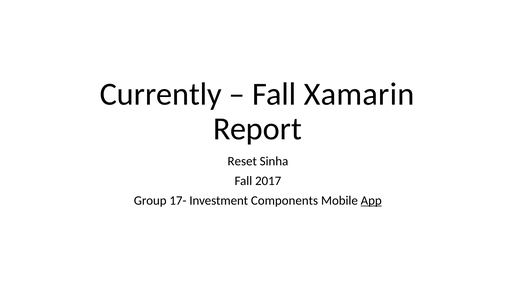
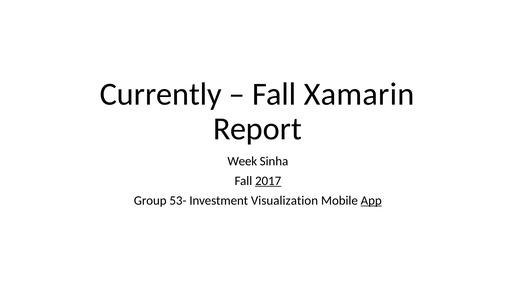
Reset: Reset -> Week (242, 161)
2017 underline: none -> present (268, 181)
17-: 17- -> 53- (178, 200)
Components: Components -> Visualization (284, 200)
